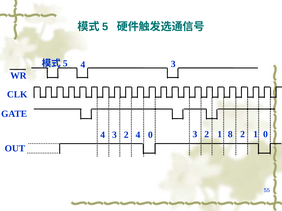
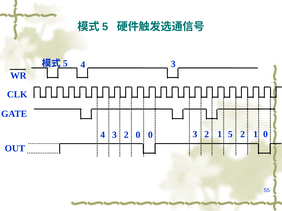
2 8: 8 -> 5 (230, 135)
3 4: 4 -> 0 (138, 135)
